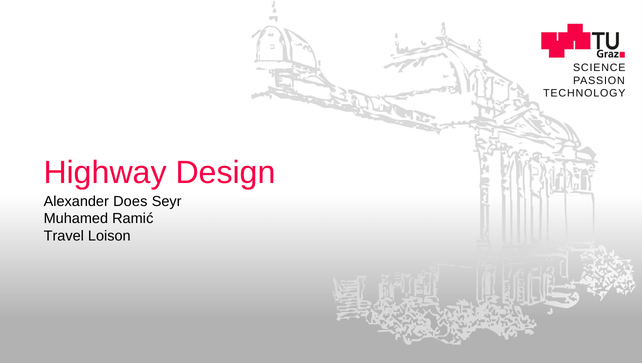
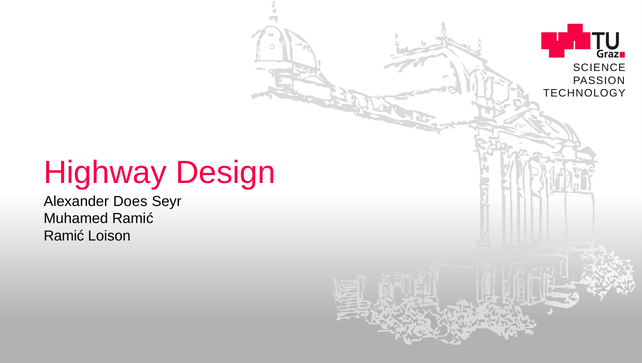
Travel: Travel -> Ramić (64, 236)
